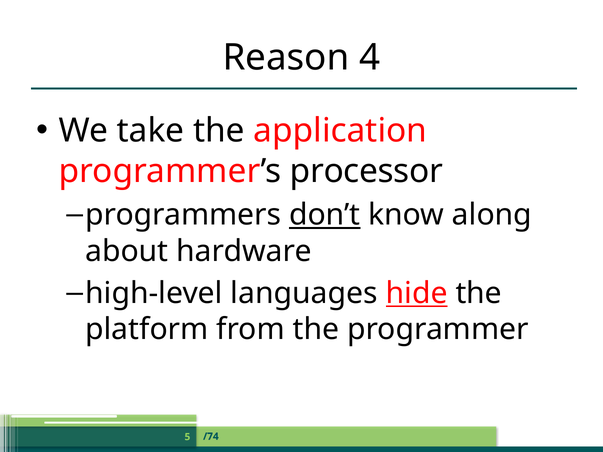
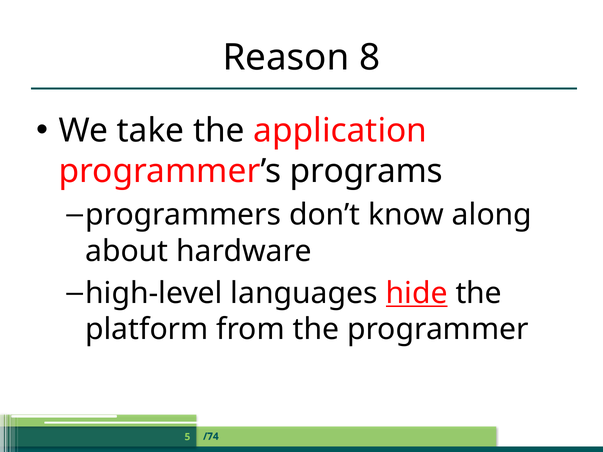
4: 4 -> 8 (370, 58)
processor: processor -> programs (366, 171)
don’t underline: present -> none (325, 215)
